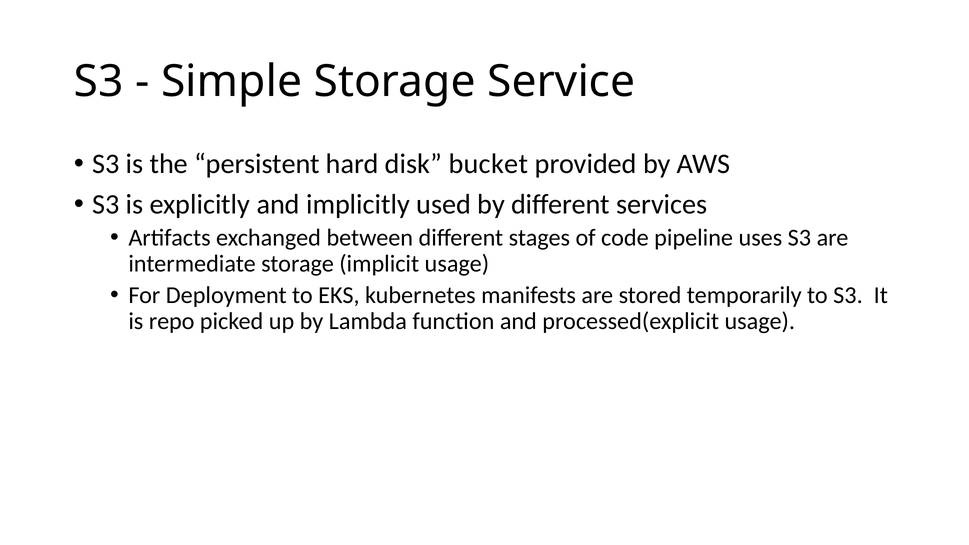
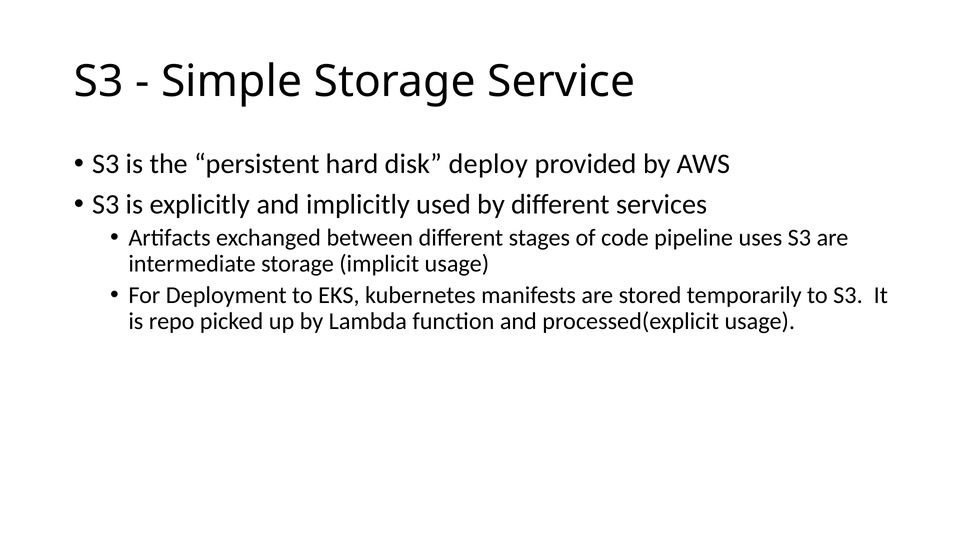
bucket: bucket -> deploy (488, 164)
